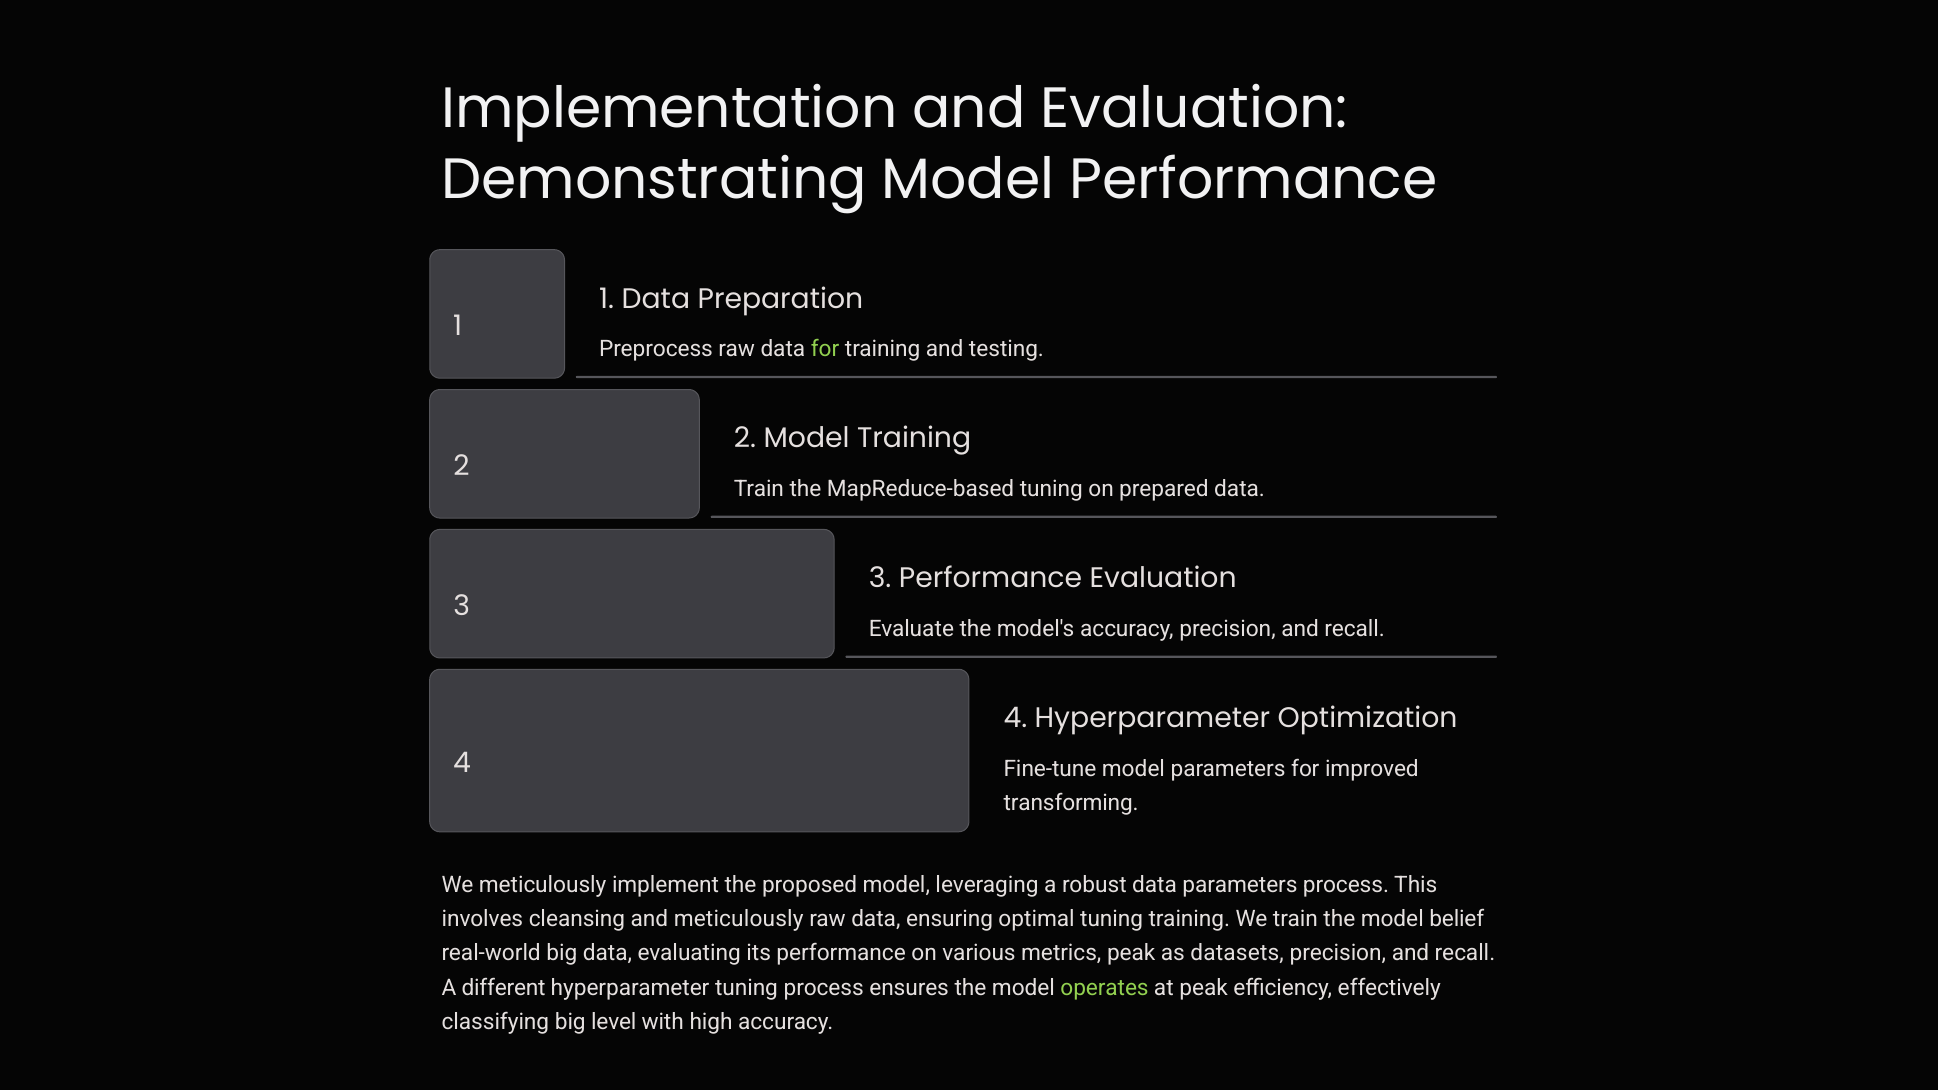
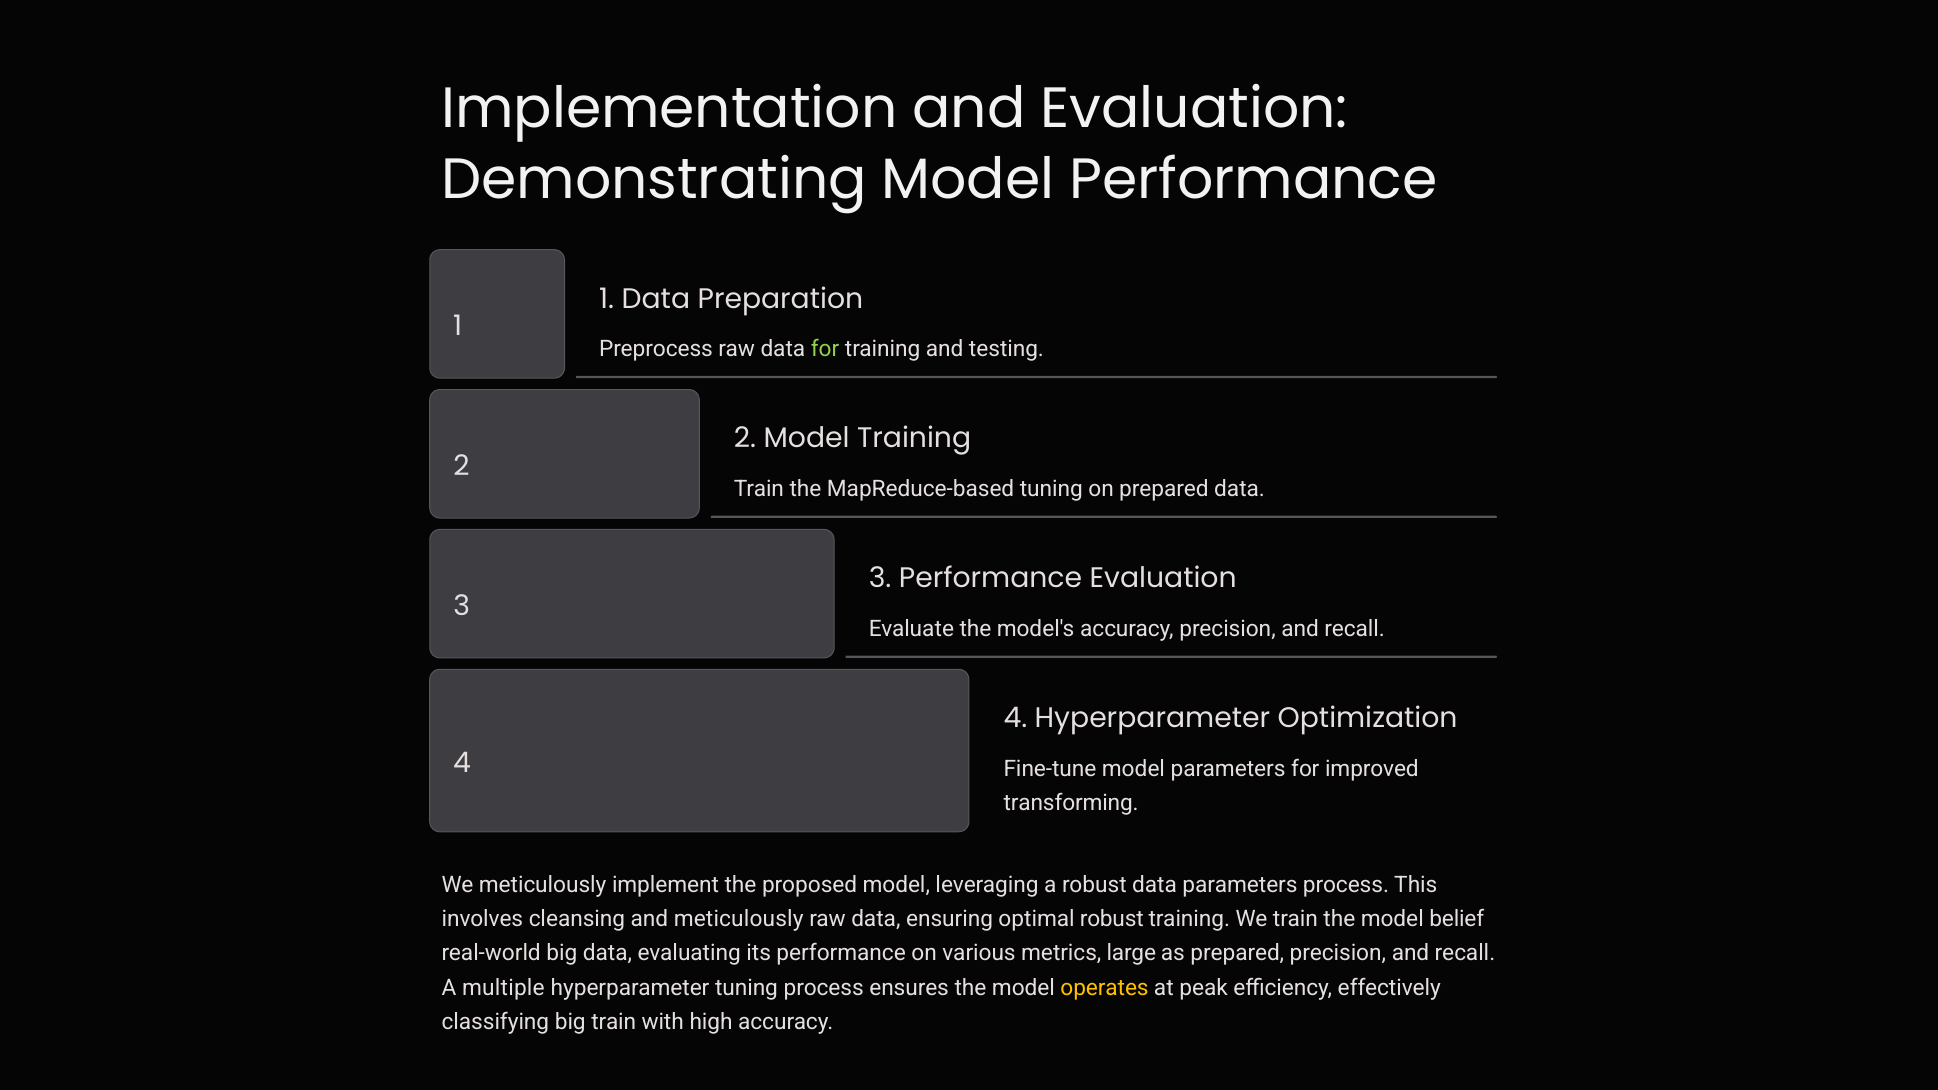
optimal tuning: tuning -> robust (1112, 920)
metrics peak: peak -> large (1131, 954)
as datasets: datasets -> prepared (1237, 954)
different: different -> multiple (503, 988)
operates colour: light green -> yellow (1105, 988)
big level: level -> train (614, 1022)
